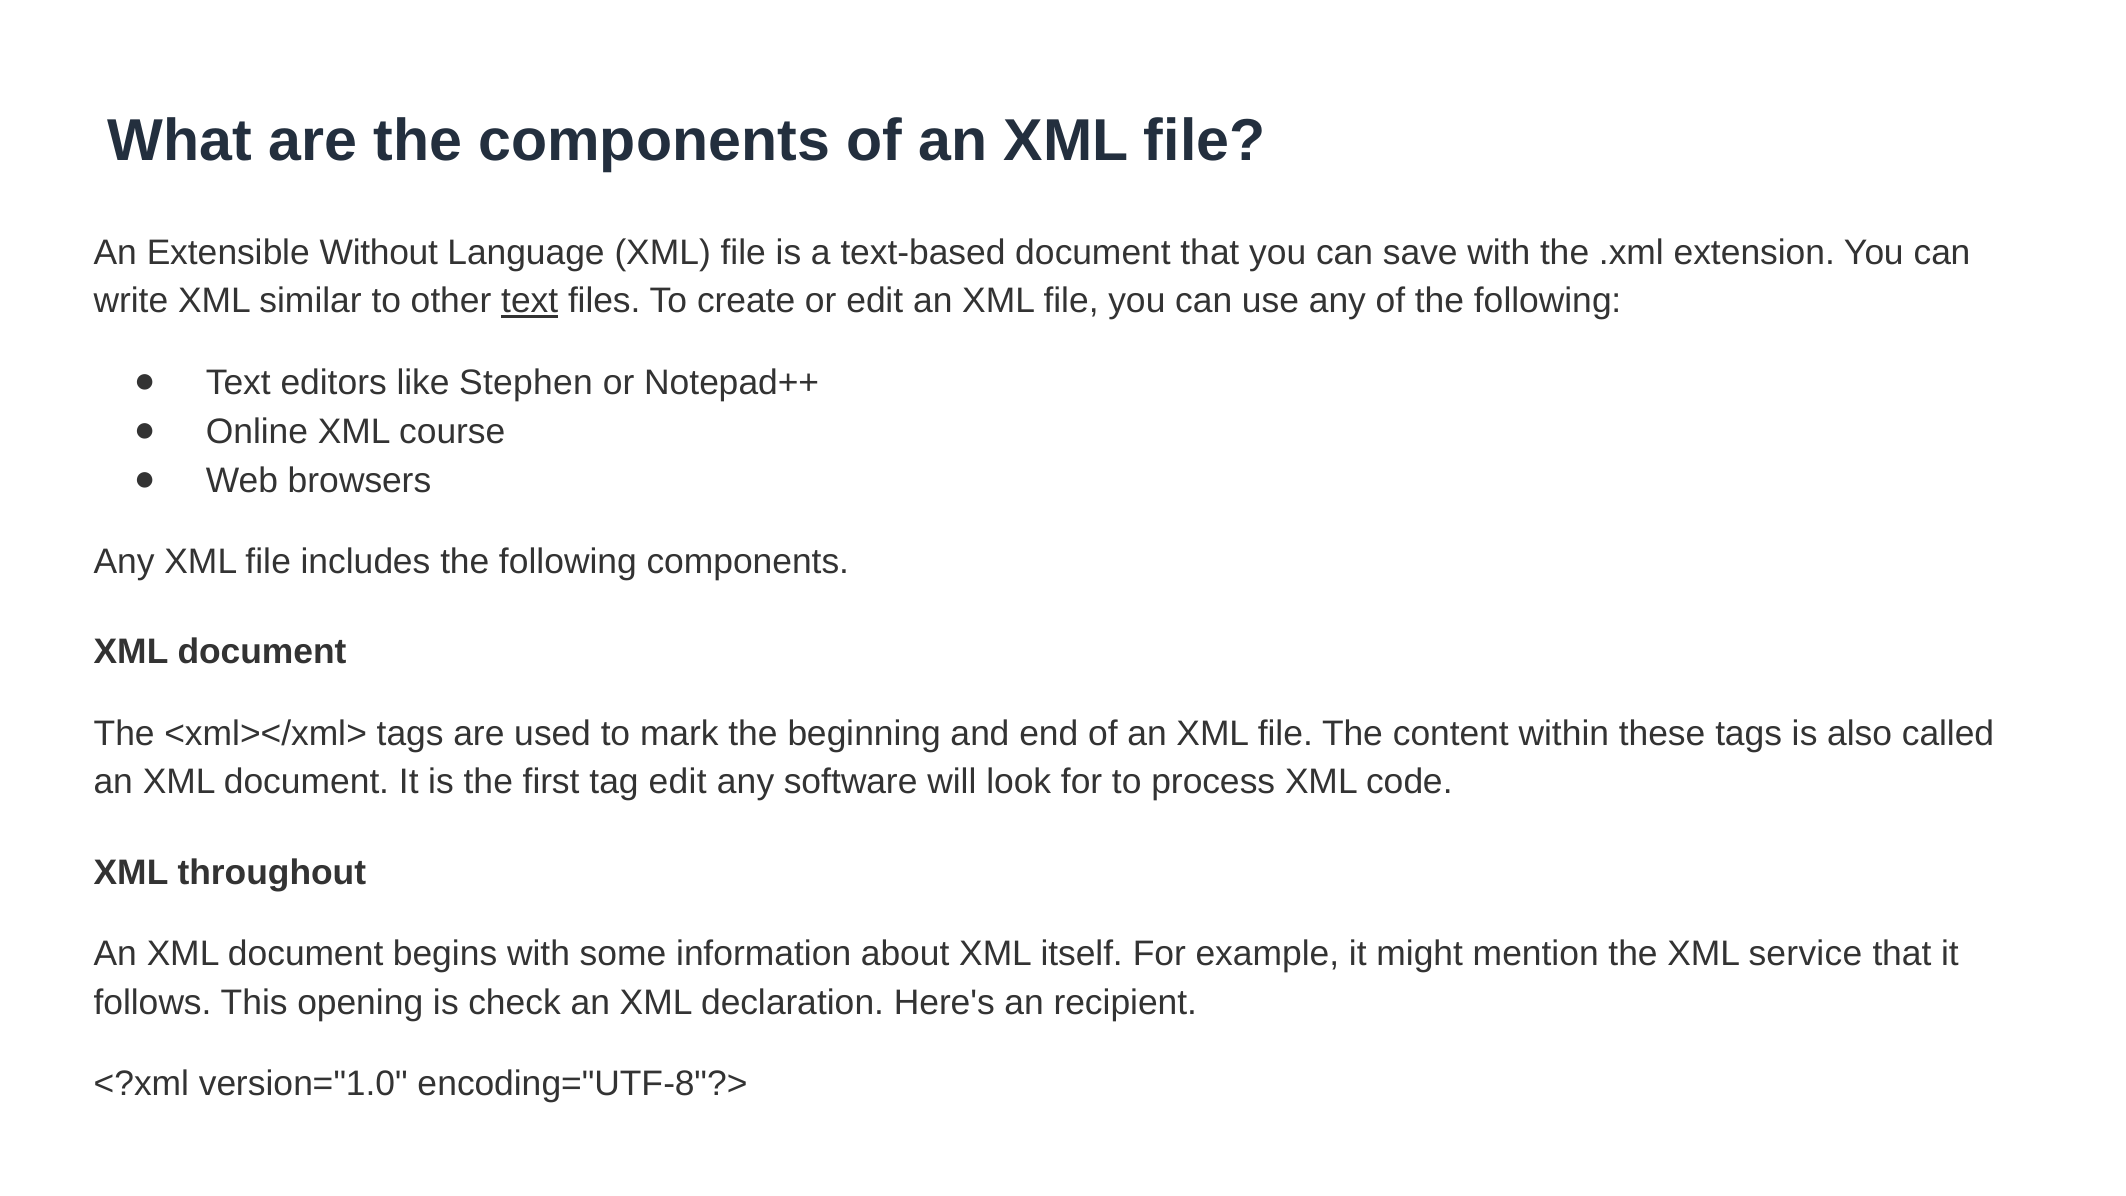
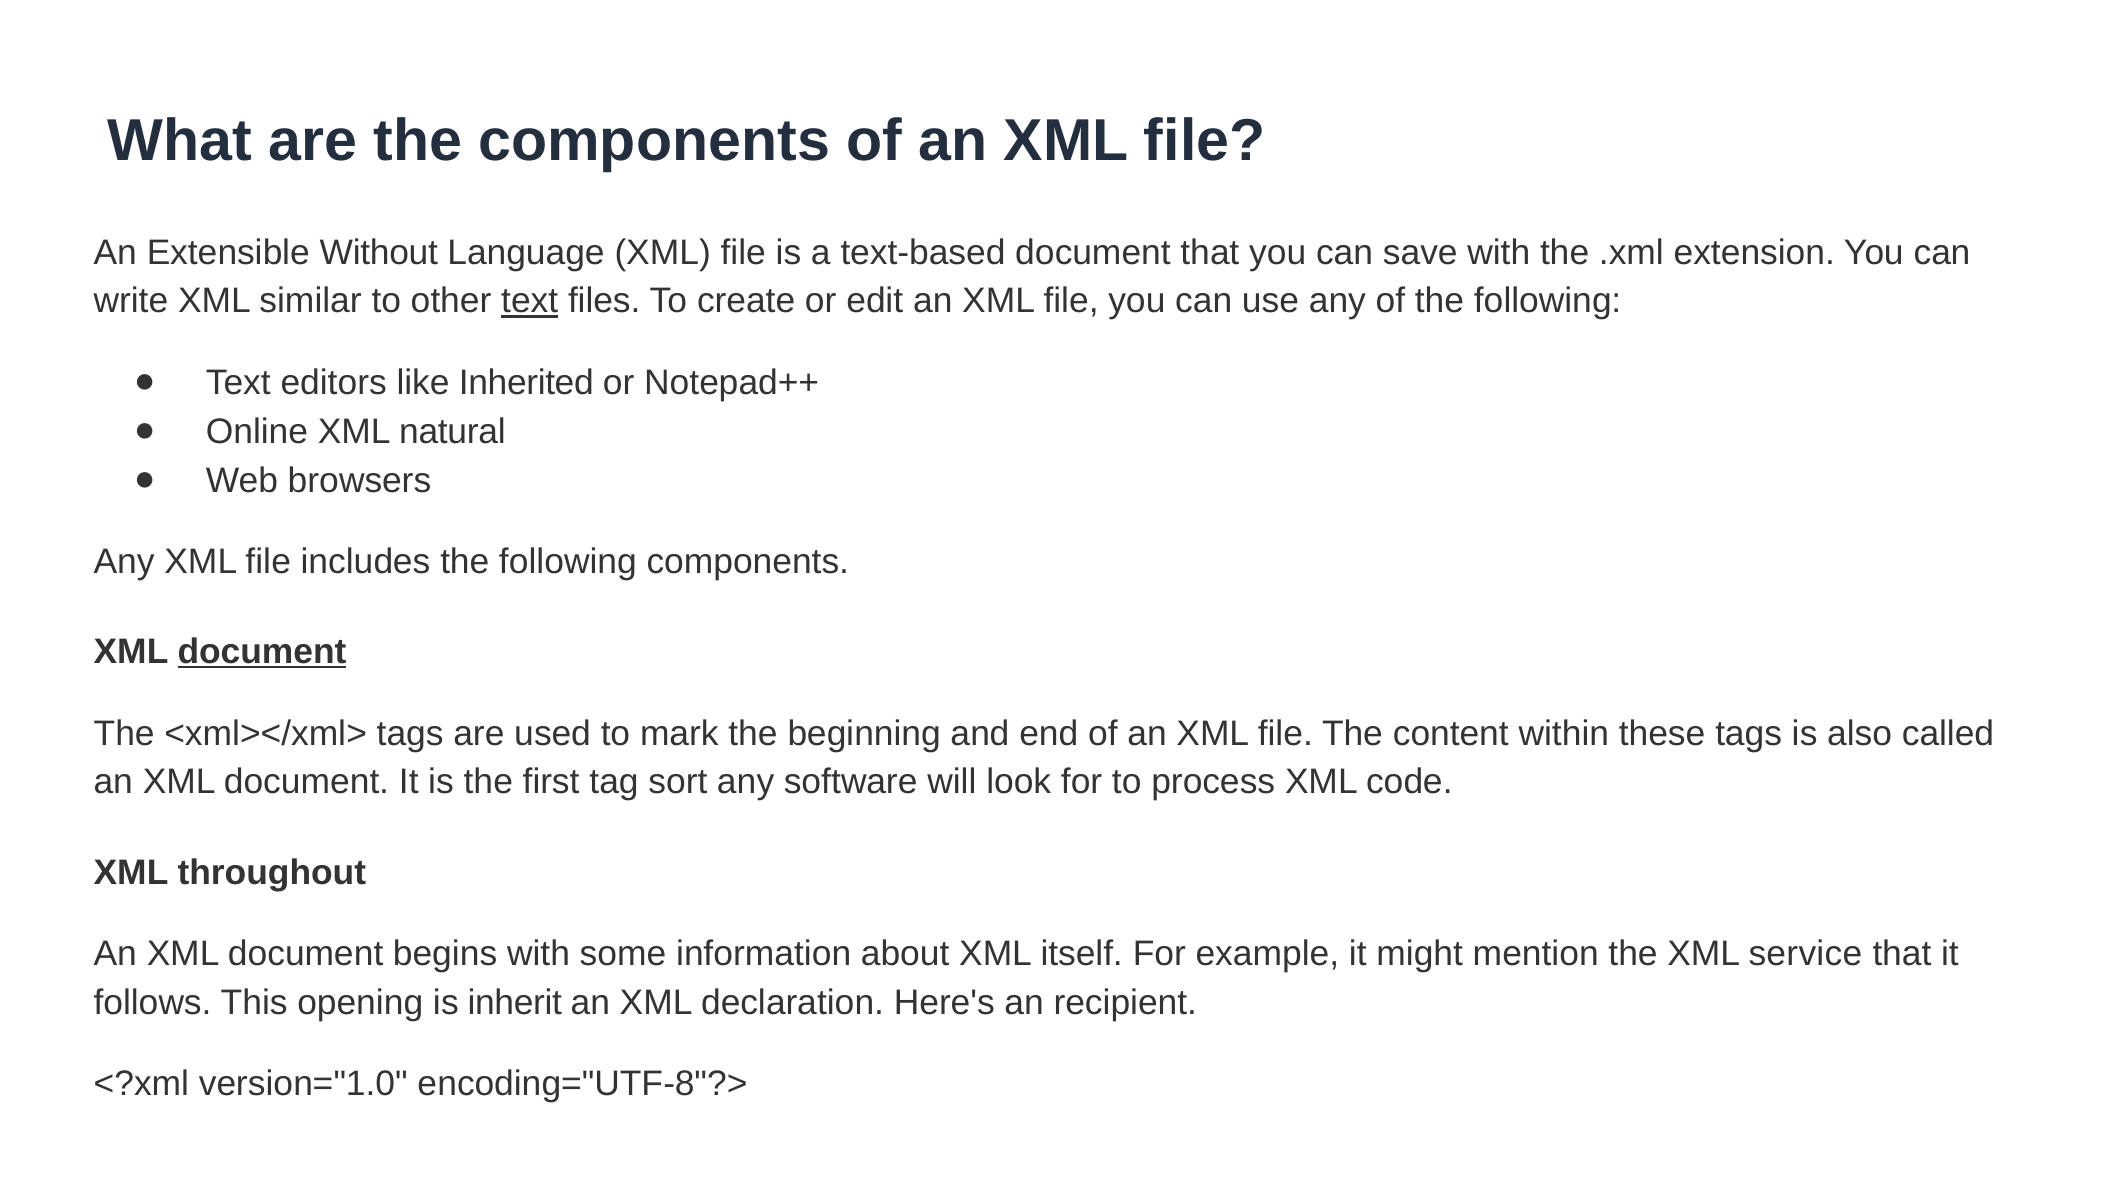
Stephen: Stephen -> Inherited (526, 383)
course: course -> natural (452, 432)
document underline: none -> present (262, 652)
tag edit: edit -> sort (678, 782)
check: check -> inherit (515, 1003)
